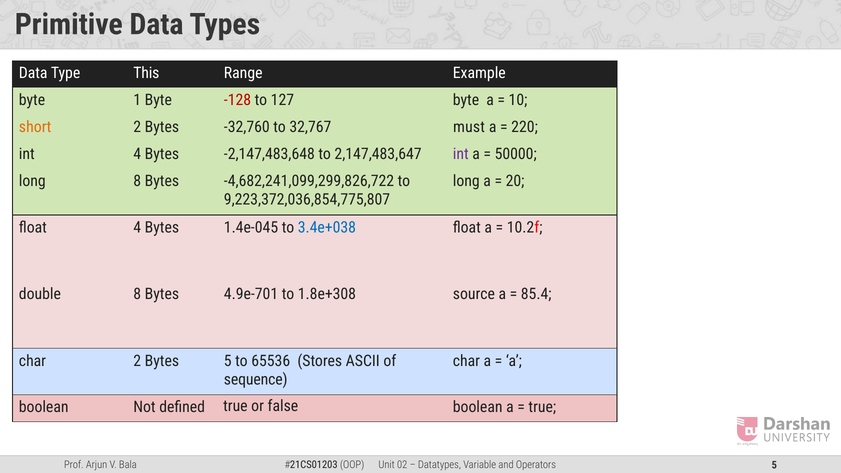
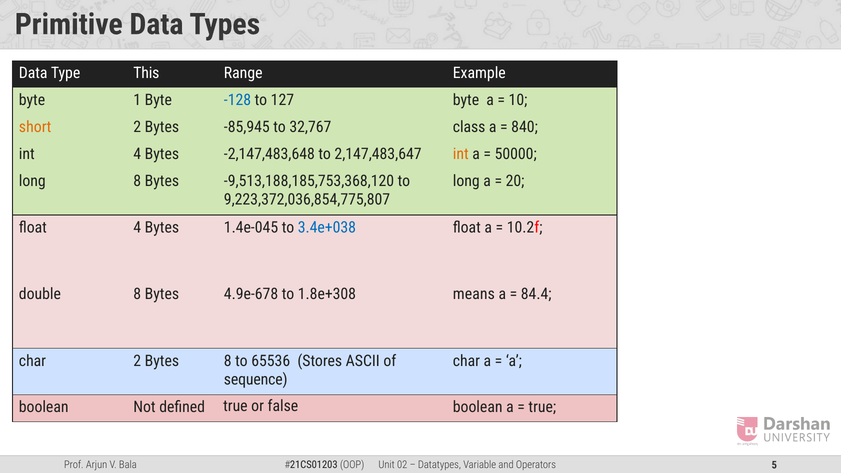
-128 colour: red -> blue (237, 100)
-32,760: -32,760 -> -85,945 (247, 127)
must: must -> class (469, 127)
220: 220 -> 840 (525, 127)
int colour: purple -> orange (461, 154)
-4,682,241,099,299,826,722: -4,682,241,099,299,826,722 -> -9,513,188,185,753,368,120 (309, 181)
4.9e-701: 4.9e-701 -> 4.9e-678 (251, 294)
source: source -> means (474, 294)
85.4: 85.4 -> 84.4 (536, 294)
Bytes 5: 5 -> 8 (228, 361)
